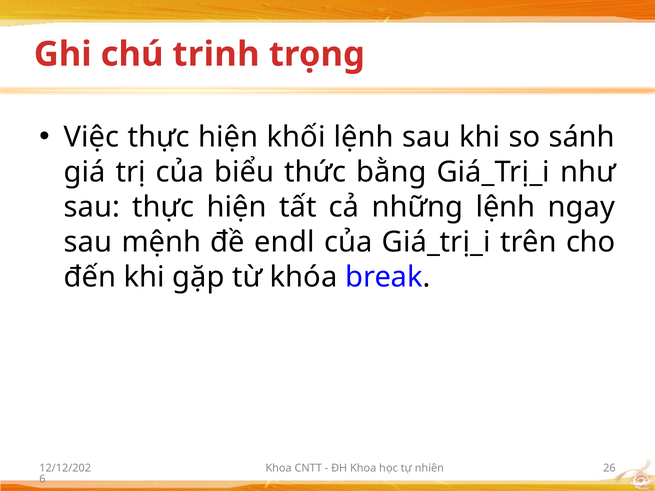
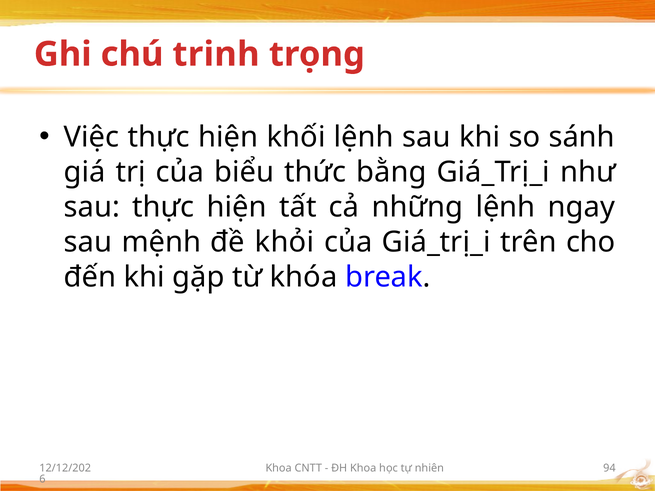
endl: endl -> khỏi (284, 242)
26: 26 -> 94 (609, 468)
